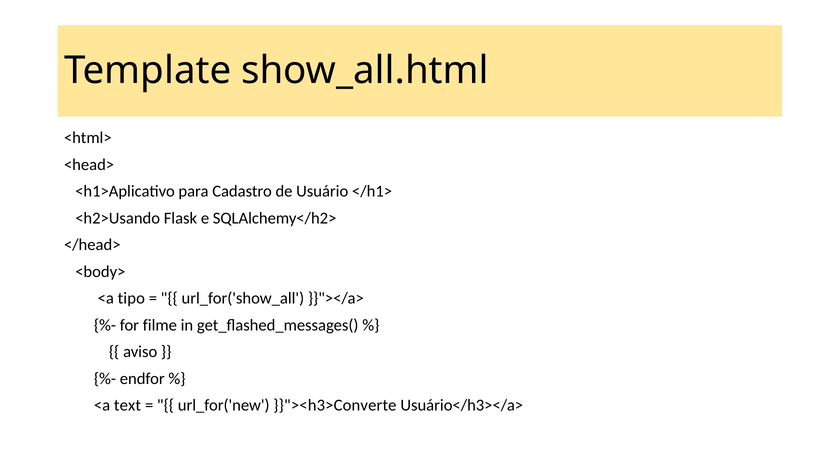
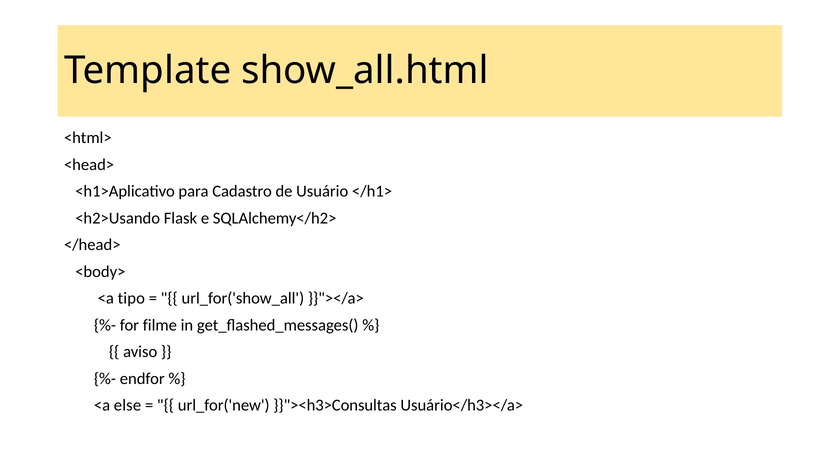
text: text -> else (128, 405)
}}"><h3>Converte: }}"><h3>Converte -> }}"><h3>Consultas (335, 405)
